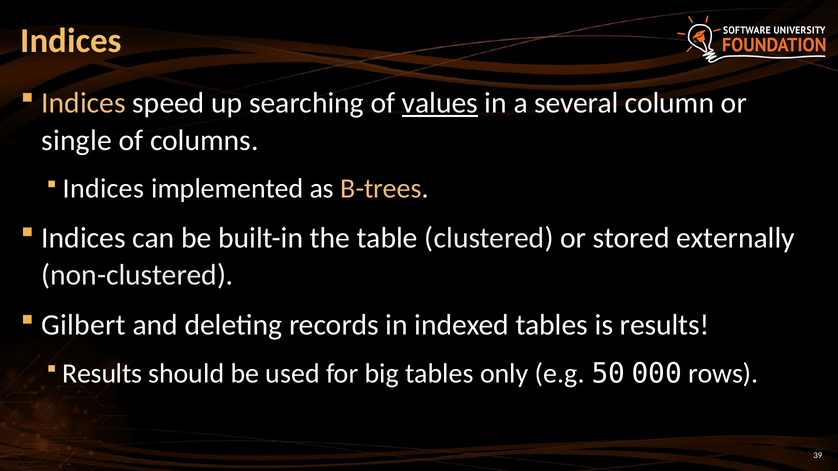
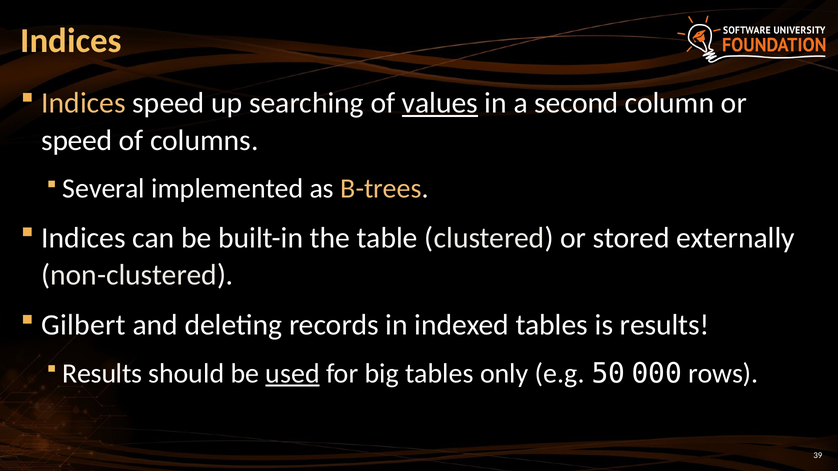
several: several -> second (576, 103)
single: single -> speed (77, 141)
Indices: Indices -> Several (104, 189)
used underline: none -> present (293, 374)
